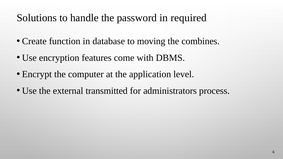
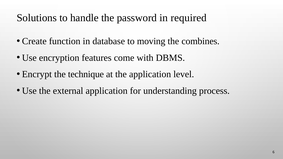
computer: computer -> technique (86, 74)
external transmitted: transmitted -> application (107, 91)
administrators: administrators -> understanding (170, 91)
